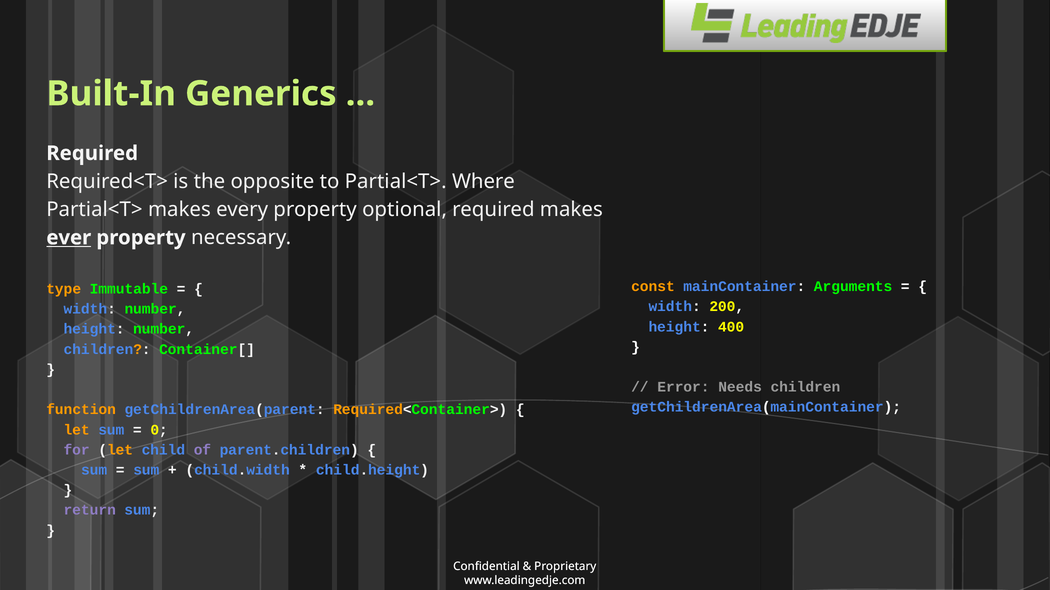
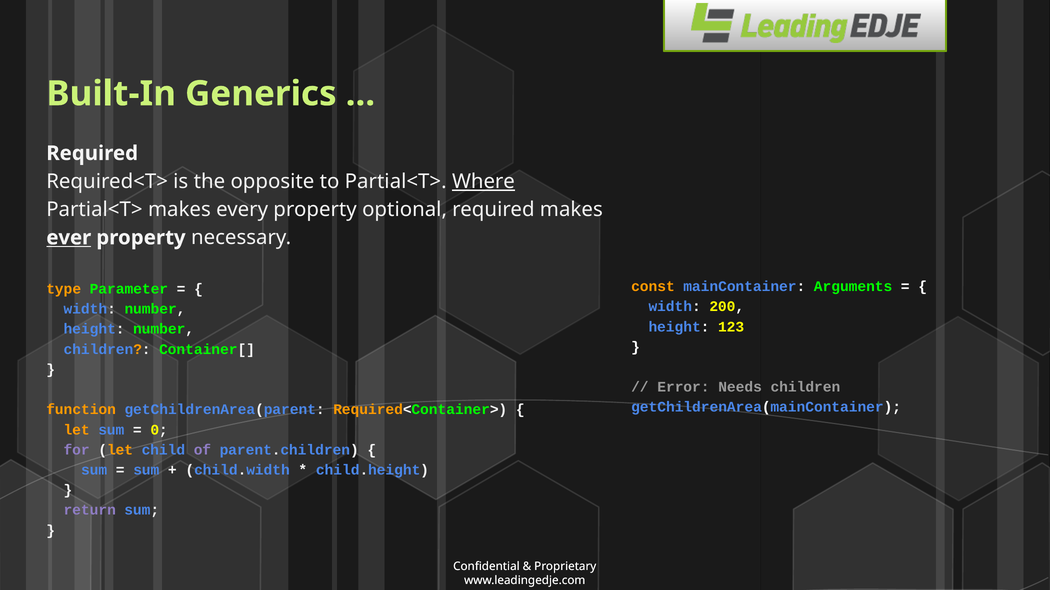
Where underline: none -> present (483, 182)
Immutable: Immutable -> Parameter (129, 289)
400: 400 -> 123 (731, 327)
